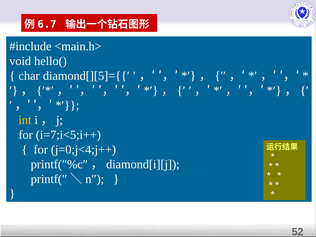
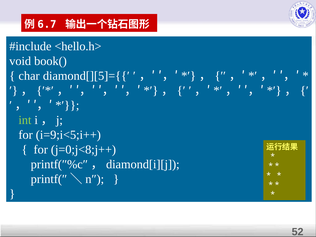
<main.h>: <main.h> -> <hello.h> (78, 46)
hello(: hello( -> book( (50, 61)
int colour: yellow -> light green (25, 120)
i=7;i<5;i++: i=7;i<5;i++ -> i=9;i<5;i++ (68, 135)
j=0;j<4;j++: j=0;j<4;j++ -> j=0;j<8;j++ (83, 149)
